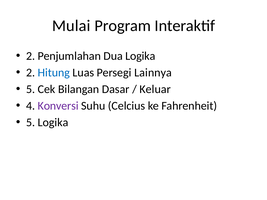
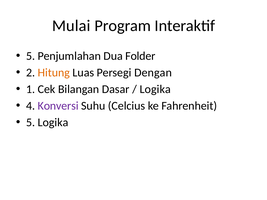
2: 2 -> 5 (31, 56)
Dua Logika: Logika -> Folder (140, 56)
Hitung colour: blue -> orange (54, 73)
Lainnya: Lainnya -> Dengan (153, 73)
5: 5 -> 1 (31, 89)
Keluar: Keluar -> Logika (155, 89)
